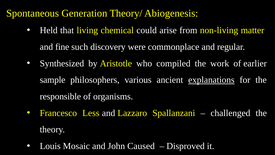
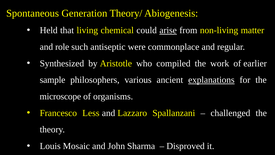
arise underline: none -> present (168, 30)
fine: fine -> role (62, 47)
discovery: discovery -> antiseptic (108, 47)
responsible: responsible -> microscope (60, 96)
Caused: Caused -> Sharma (141, 146)
